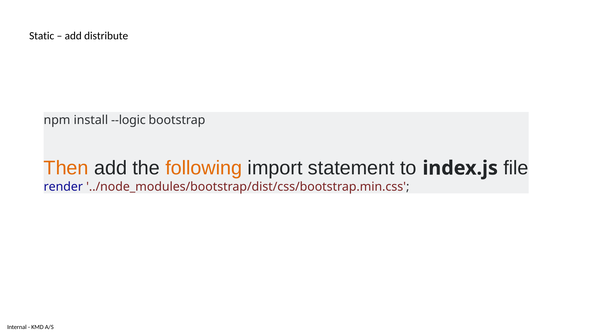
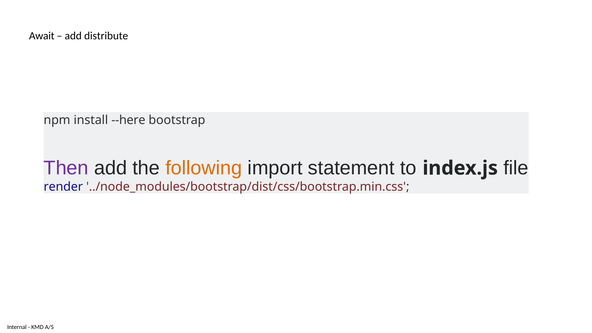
Static: Static -> Await (42, 36)
--logic: --logic -> --here (128, 120)
Then colour: orange -> purple (66, 168)
